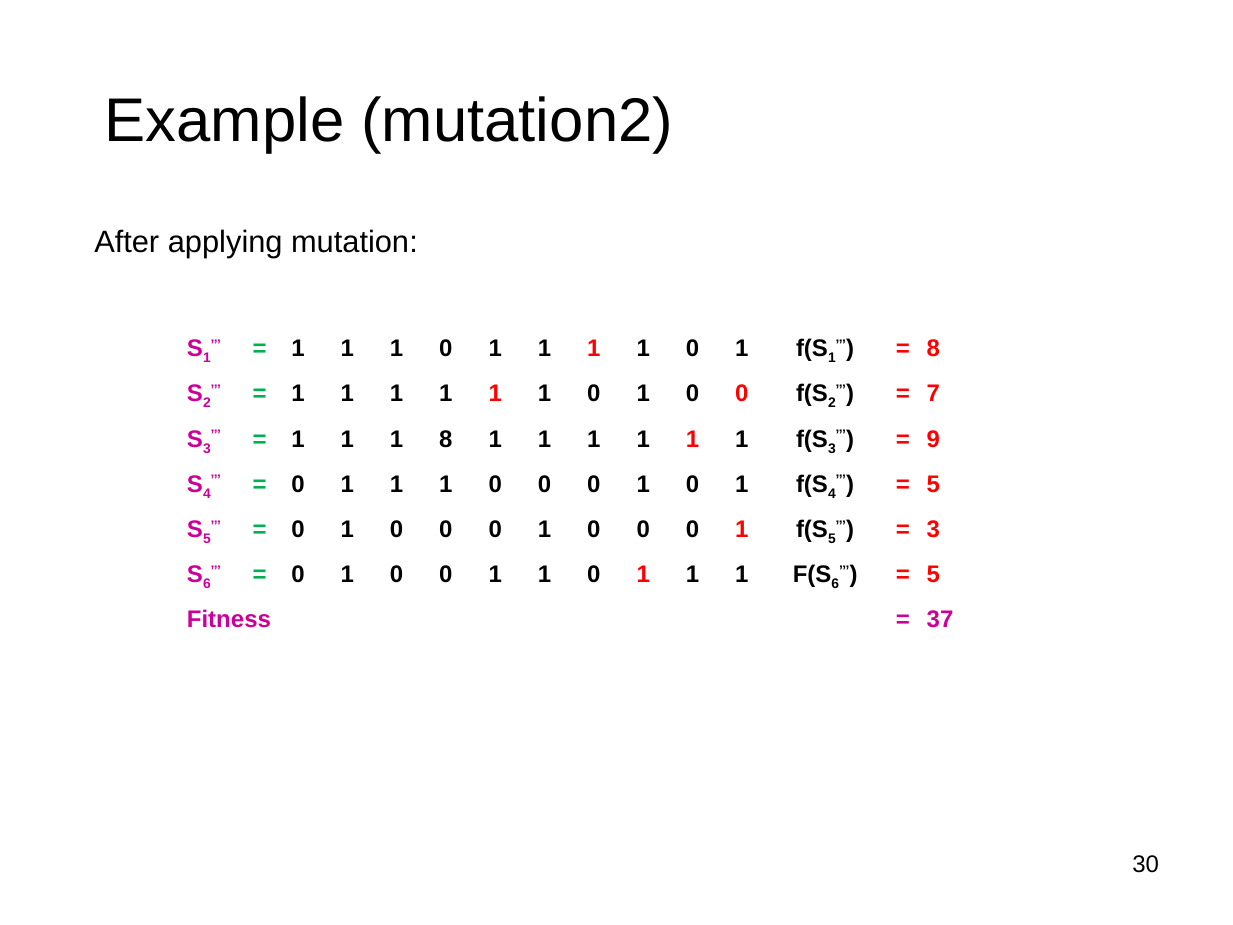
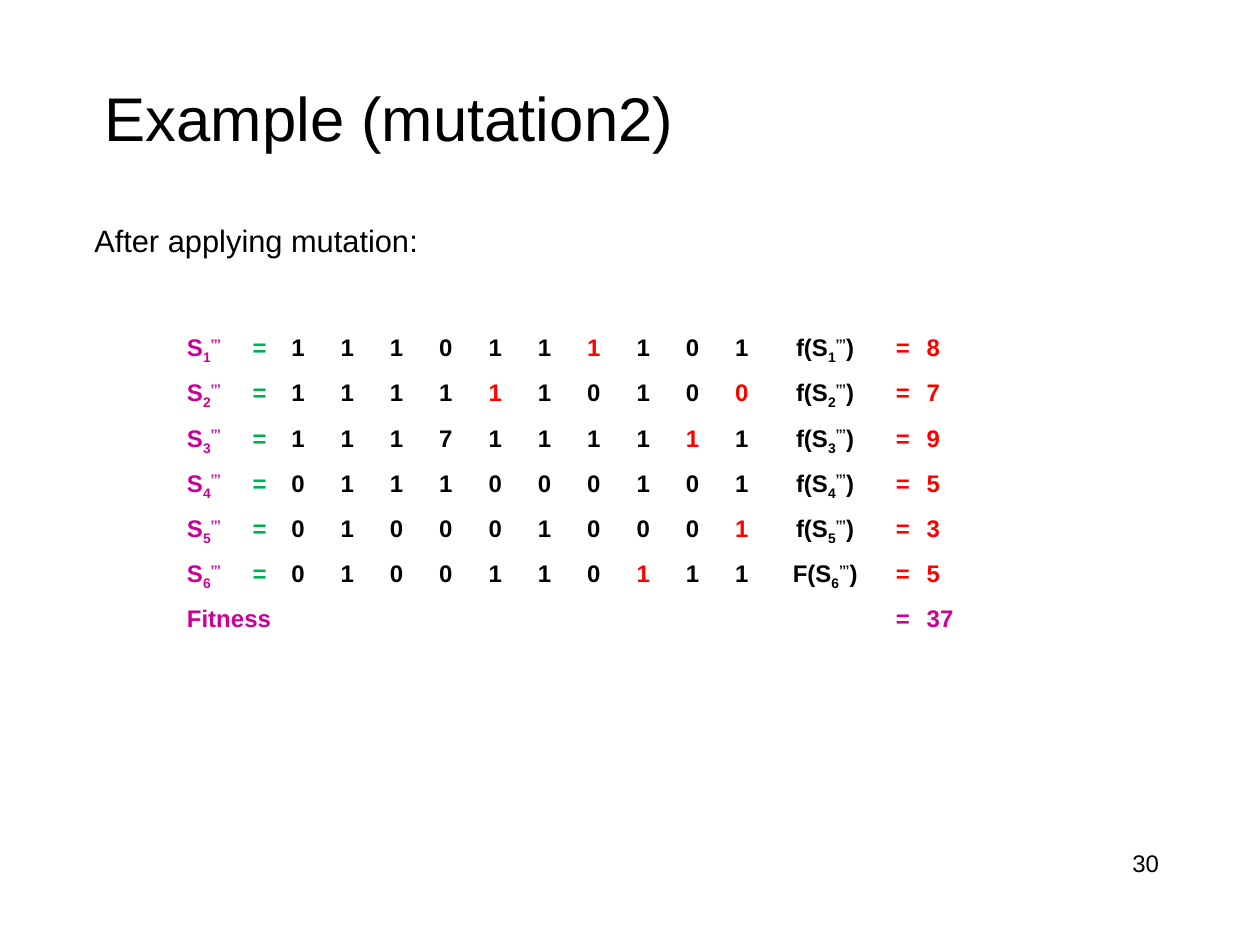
1 8: 8 -> 7 (446, 439)
